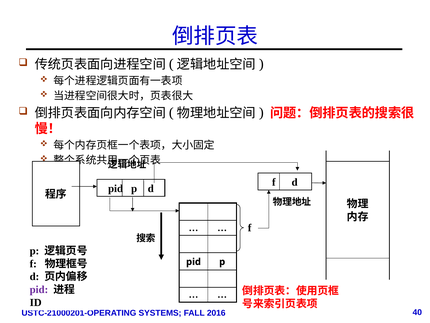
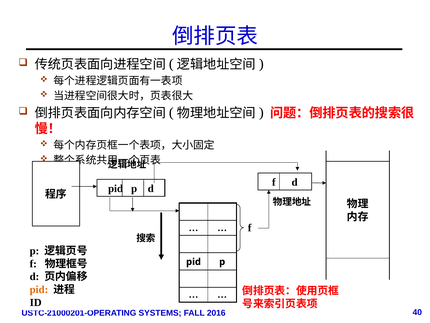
pid colour: purple -> orange (39, 289)
